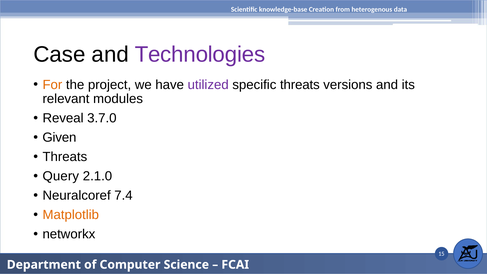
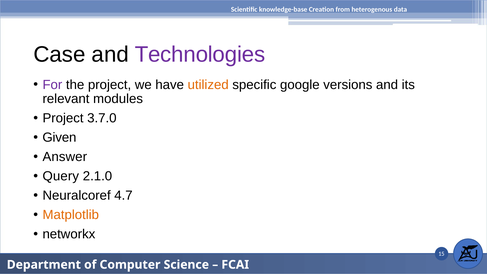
For colour: orange -> purple (52, 85)
utilized colour: purple -> orange (208, 85)
specific threats: threats -> google (300, 85)
Reveal: Reveal -> Project (63, 118)
Threats: Threats -> Answer (65, 157)
7.4: 7.4 -> 4.7 (123, 196)
